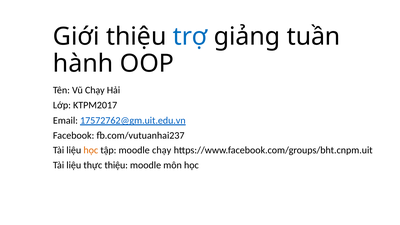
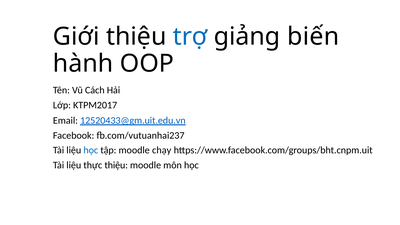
tuần: tuần -> biến (313, 37)
Vũ Chạy: Chạy -> Cách (95, 90)
17572762@gm.uit.edu.vn: 17572762@gm.uit.edu.vn -> 12520433@gm.uit.edu.vn (133, 120)
học colour: orange -> blue (91, 150)
